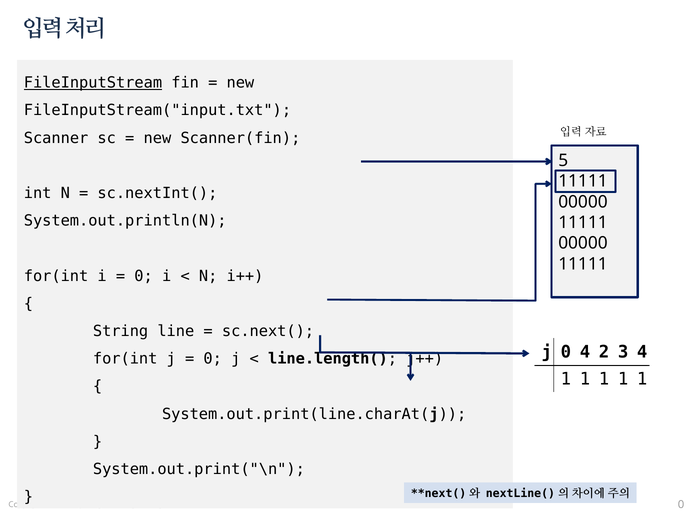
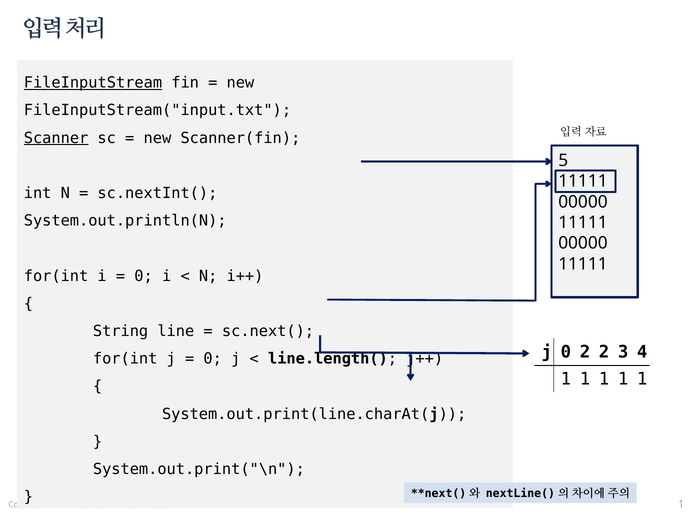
Scanner underline: none -> present (56, 138)
0 4: 4 -> 2 (585, 352)
0: 0 -> 1 (681, 505)
